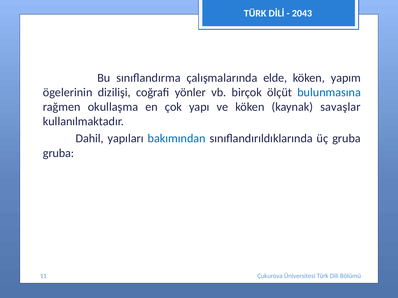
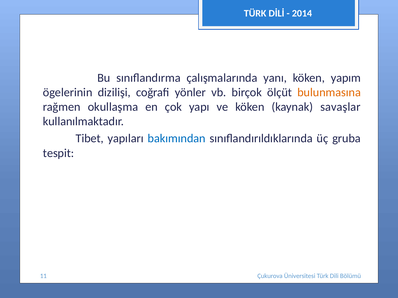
2043: 2043 -> 2014 (302, 13)
elde: elde -> yanı (275, 78)
bulunmasına colour: blue -> orange (329, 92)
Dahil: Dahil -> Tibet (90, 139)
gruba: gruba -> tespit (59, 153)
